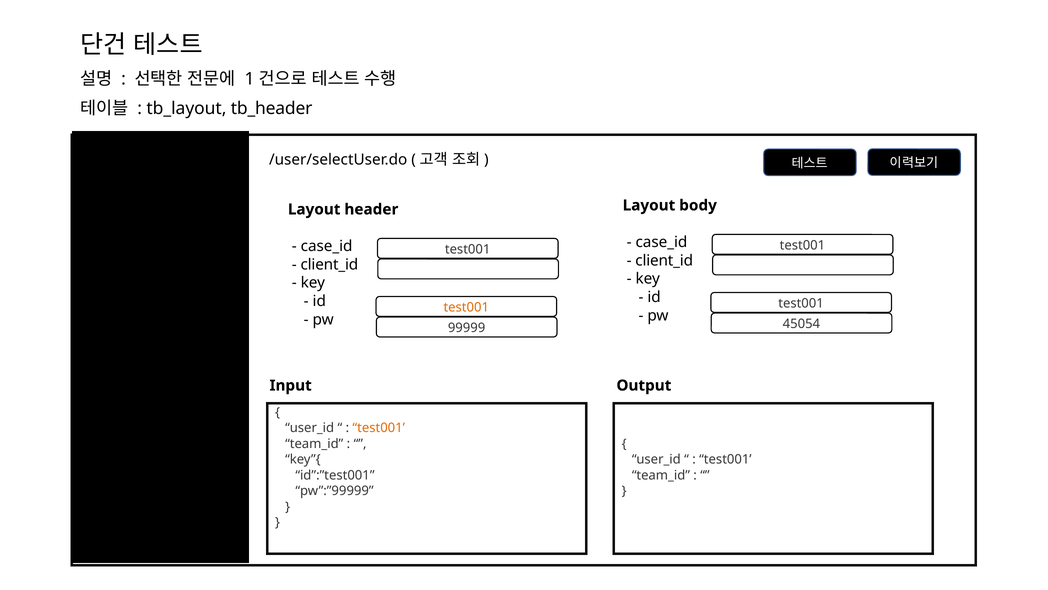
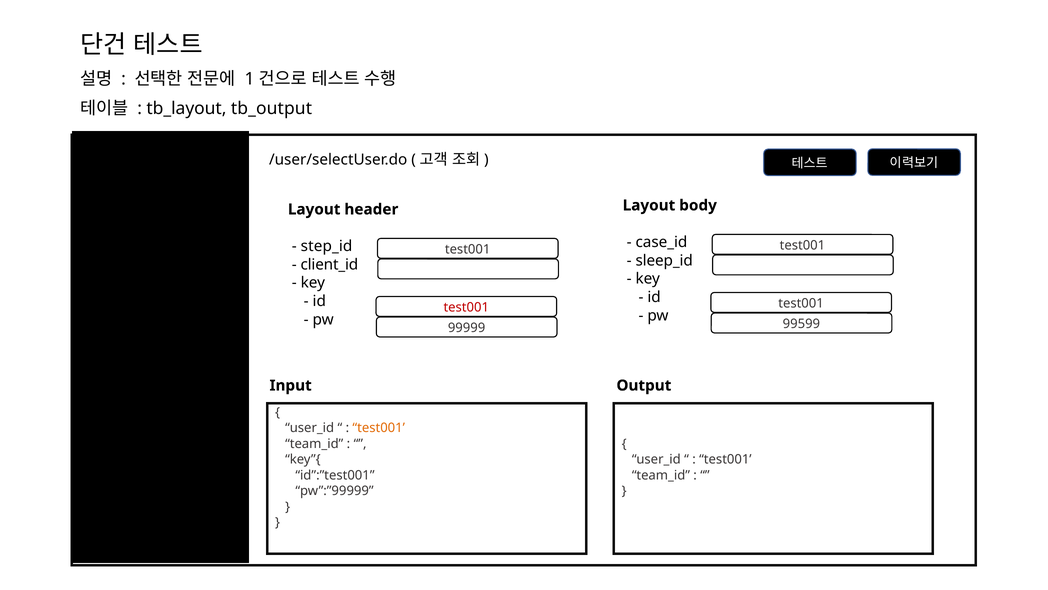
tb_header: tb_header -> tb_output (271, 108)
case_id: case_id -> step_id (327, 246)
client_id: client_id -> sleep_id (664, 260)
test001 colour: orange -> red (466, 307)
45054: 45054 -> 99599 (801, 324)
